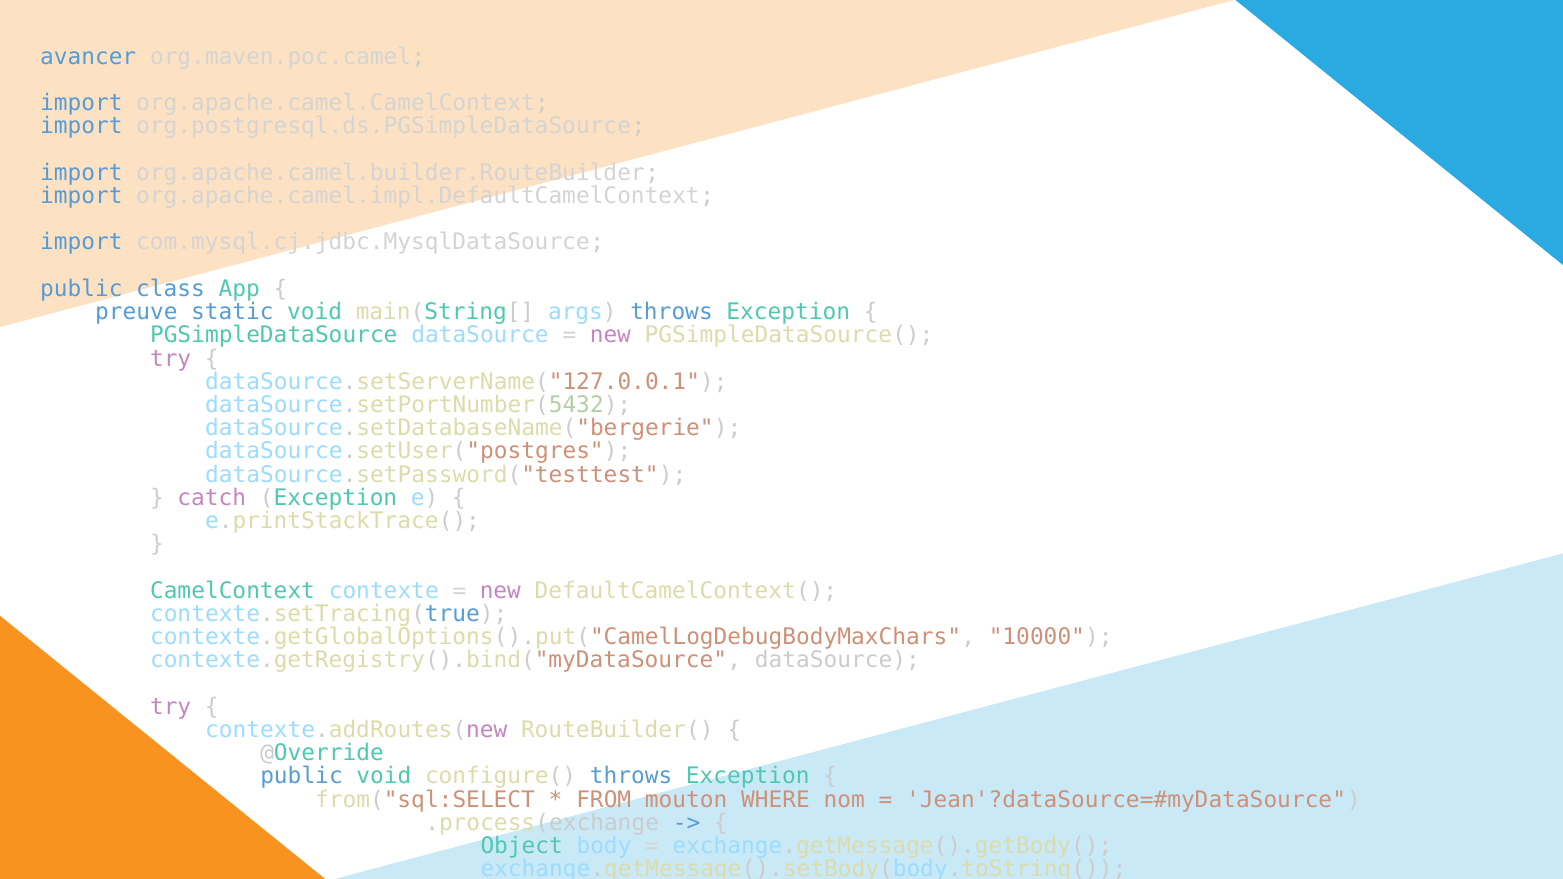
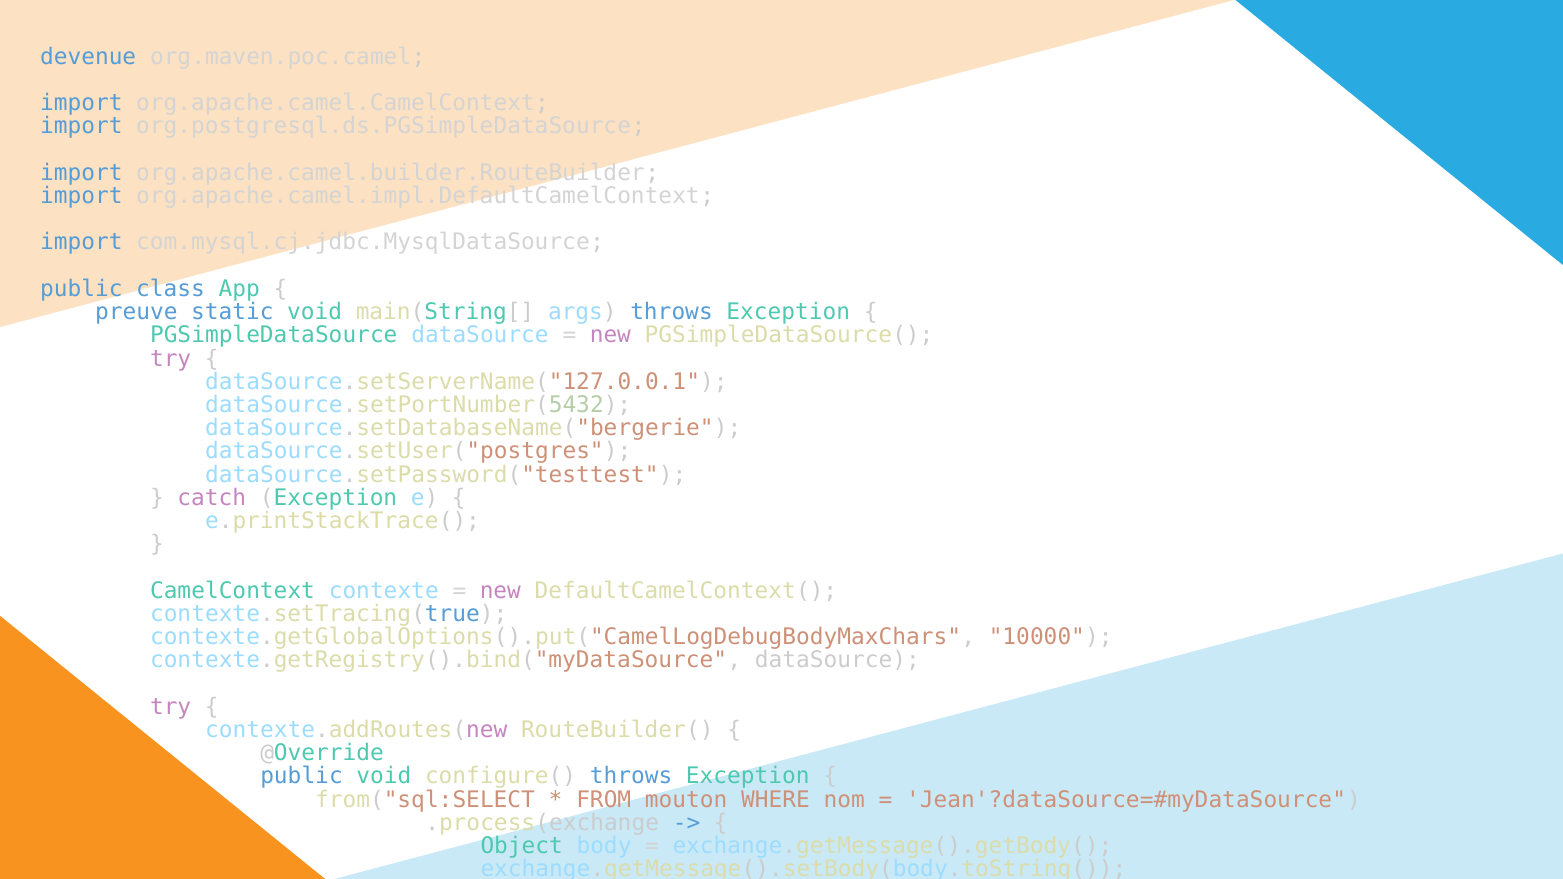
avancer: avancer -> devenue (88, 57)
